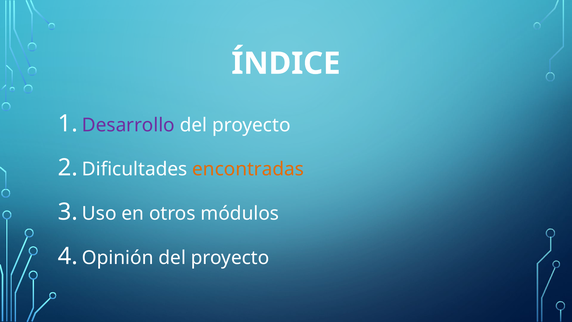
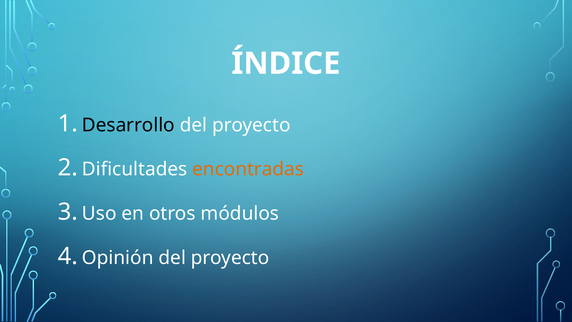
Desarrollo colour: purple -> black (128, 125)
